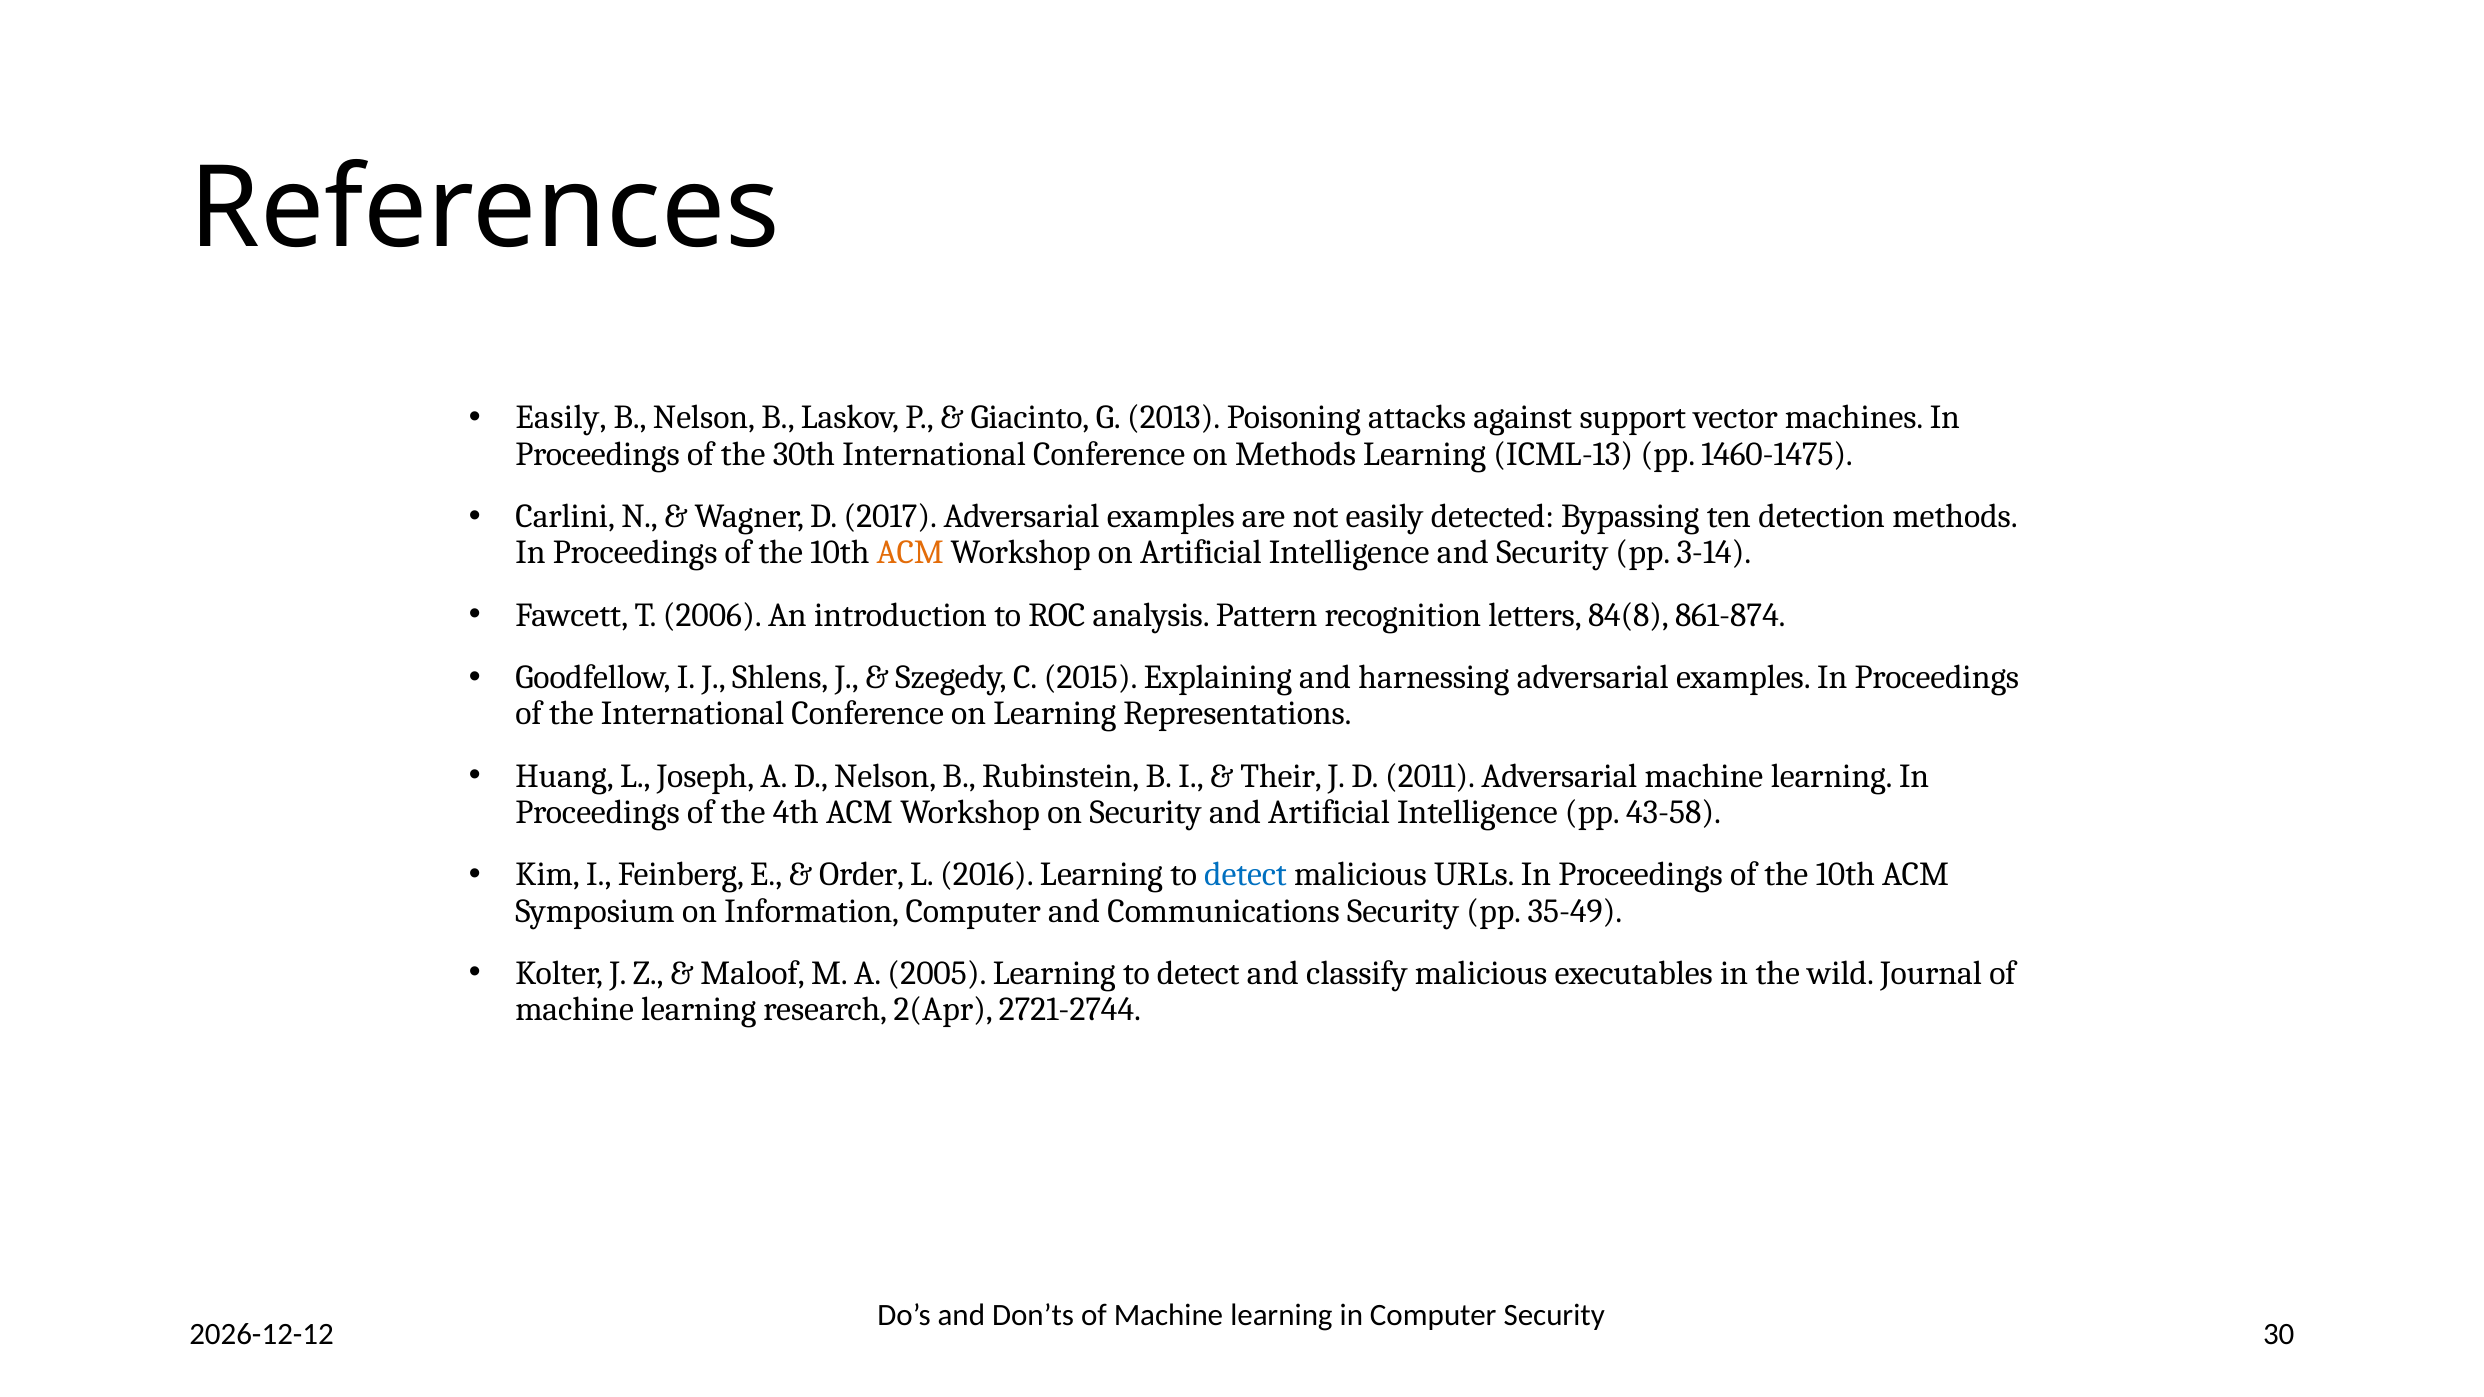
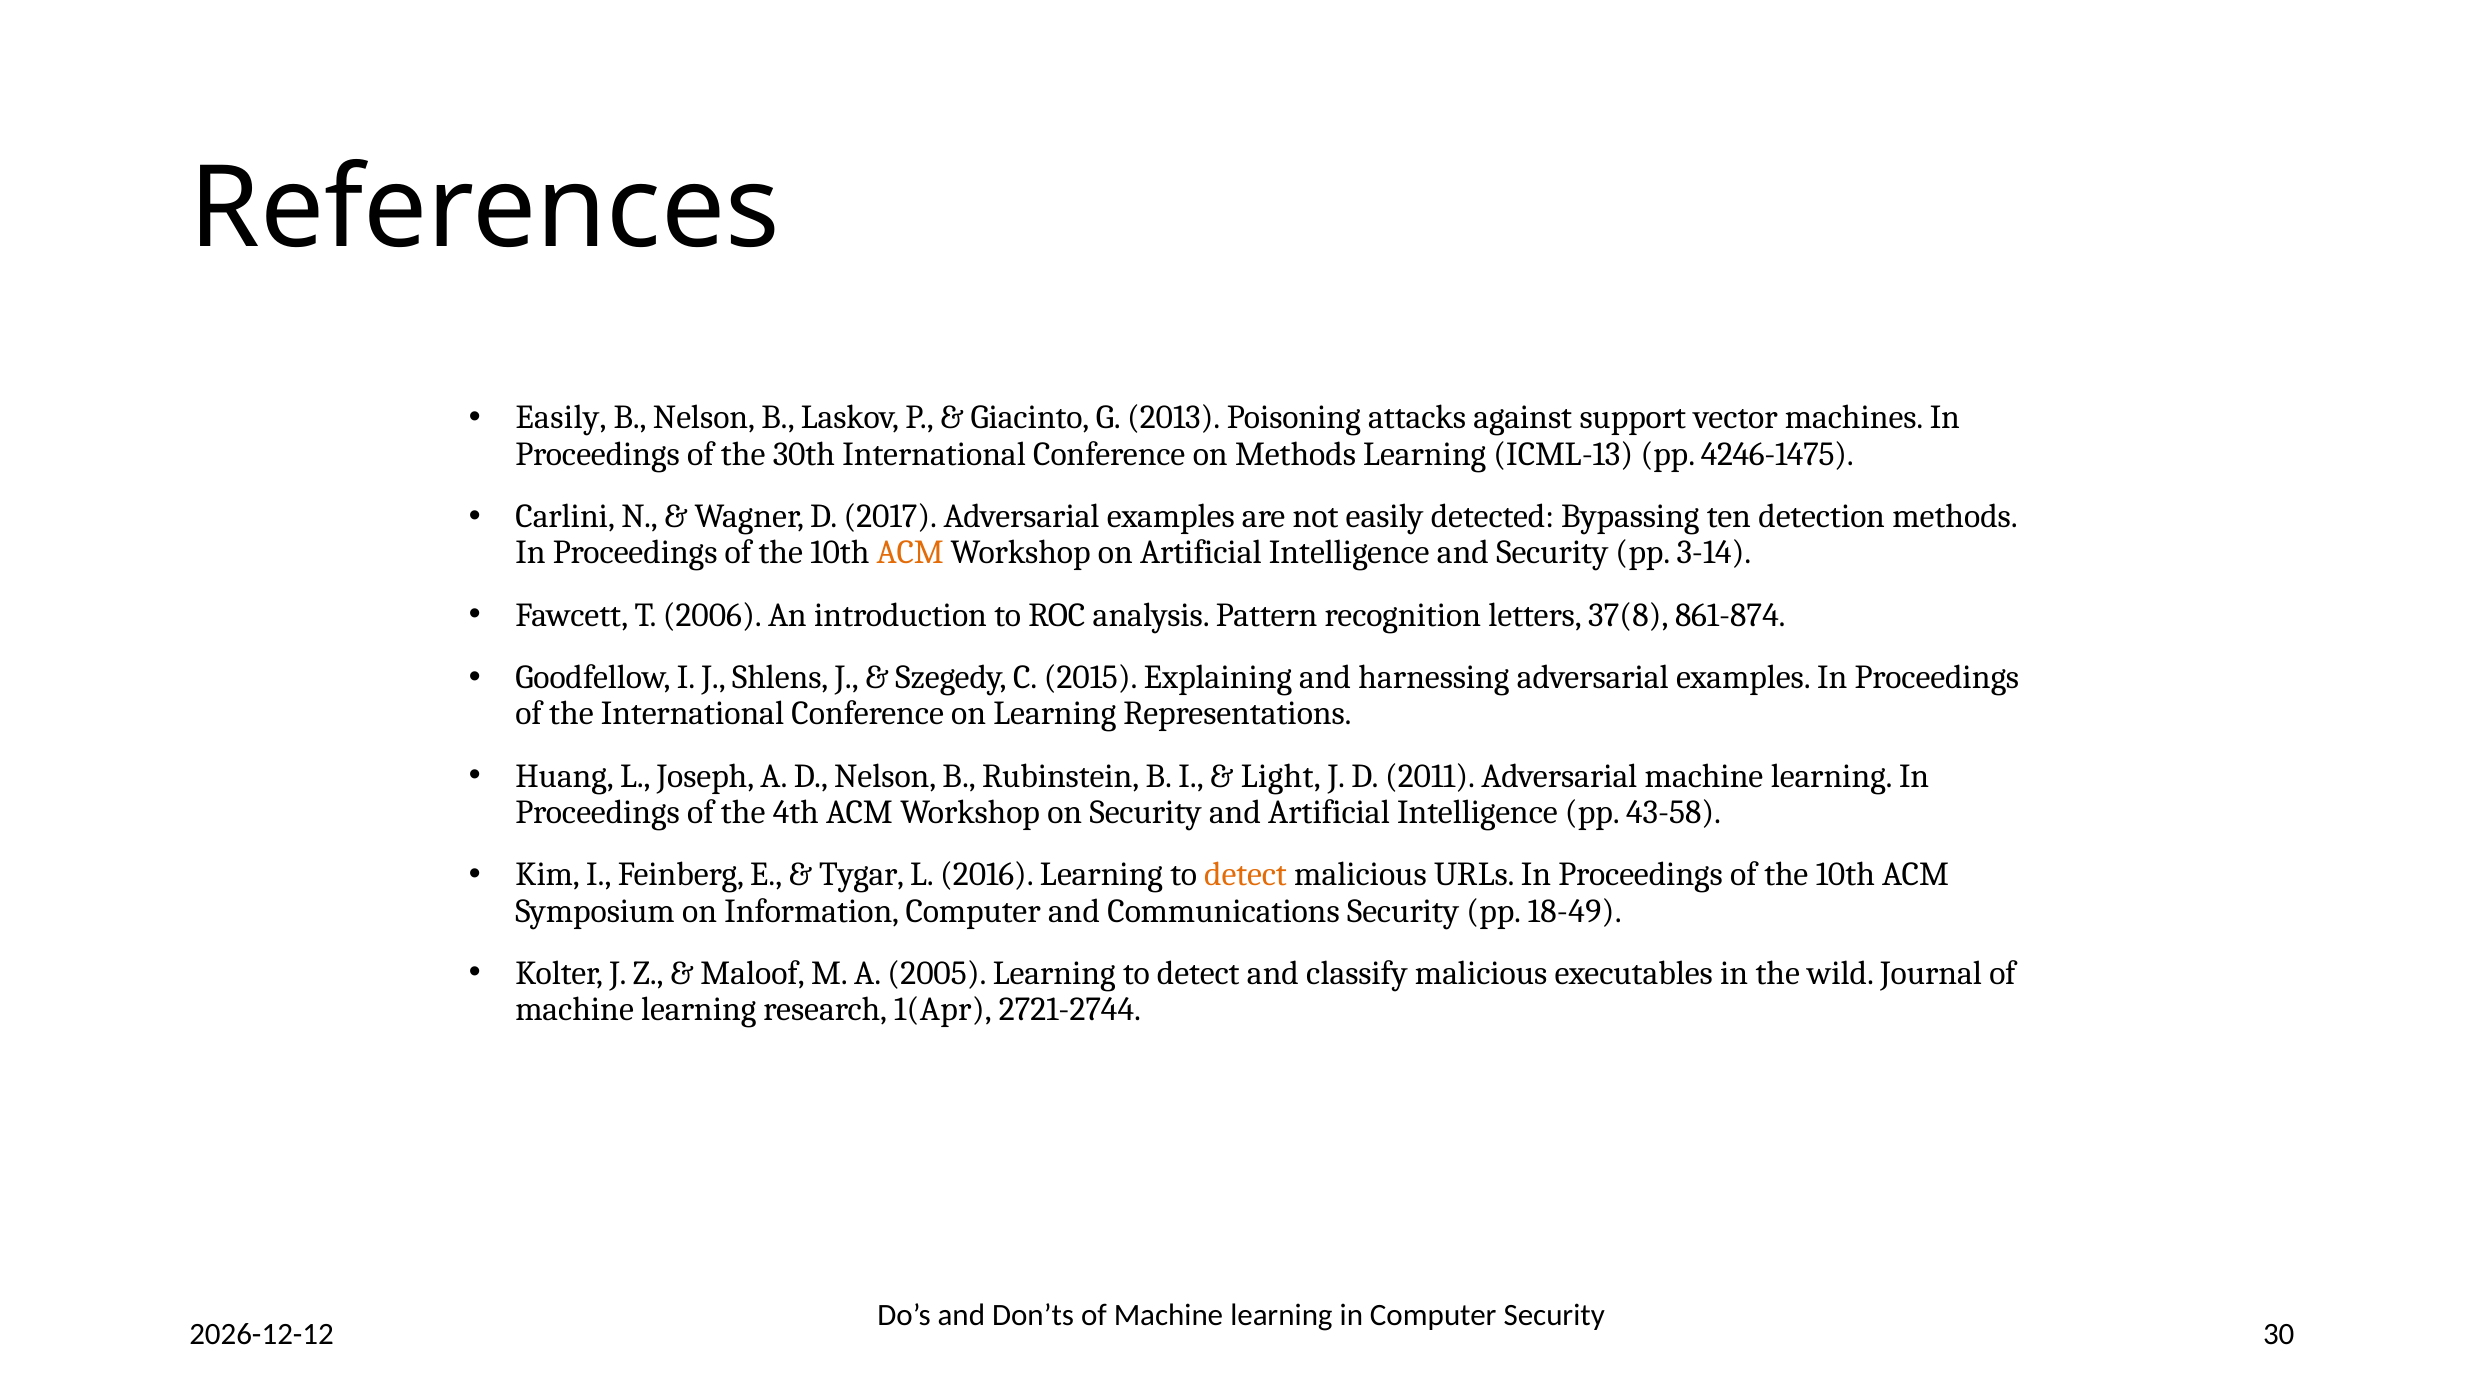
1460-1475: 1460-1475 -> 4246-1475 (1777, 454)
84(8: 84(8 -> 37(8 (1628, 615)
Their: Their -> Light (1281, 776)
Order: Order -> Tygar (862, 875)
detect colour: blue -> orange (1246, 875)
35-49: 35-49 -> 18-49 (1575, 911)
2(Apr: 2(Apr -> 1(Apr (943, 1010)
